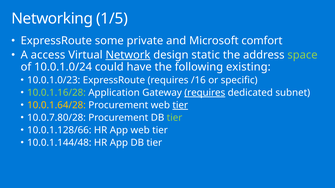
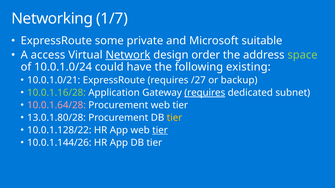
1/5: 1/5 -> 1/7 (112, 19)
comfort: comfort -> suitable (262, 41)
static: static -> order (206, 55)
10.0.1.0/23: 10.0.1.0/23 -> 10.0.1.0/21 (54, 80)
/16: /16 -> /27 (198, 80)
specific: specific -> backup (239, 80)
10.0.1.64/28 colour: yellow -> pink (57, 105)
tier underline: present -> none (180, 105)
10.0.7.80/28: 10.0.7.80/28 -> 13.0.1.80/28 (57, 118)
tier colour: light green -> yellow (175, 118)
10.0.1.128/66: 10.0.1.128/66 -> 10.0.1.128/22 (59, 130)
tier underline: none -> present (160, 130)
10.0.1.144/48: 10.0.1.144/48 -> 10.0.1.144/26 (59, 143)
